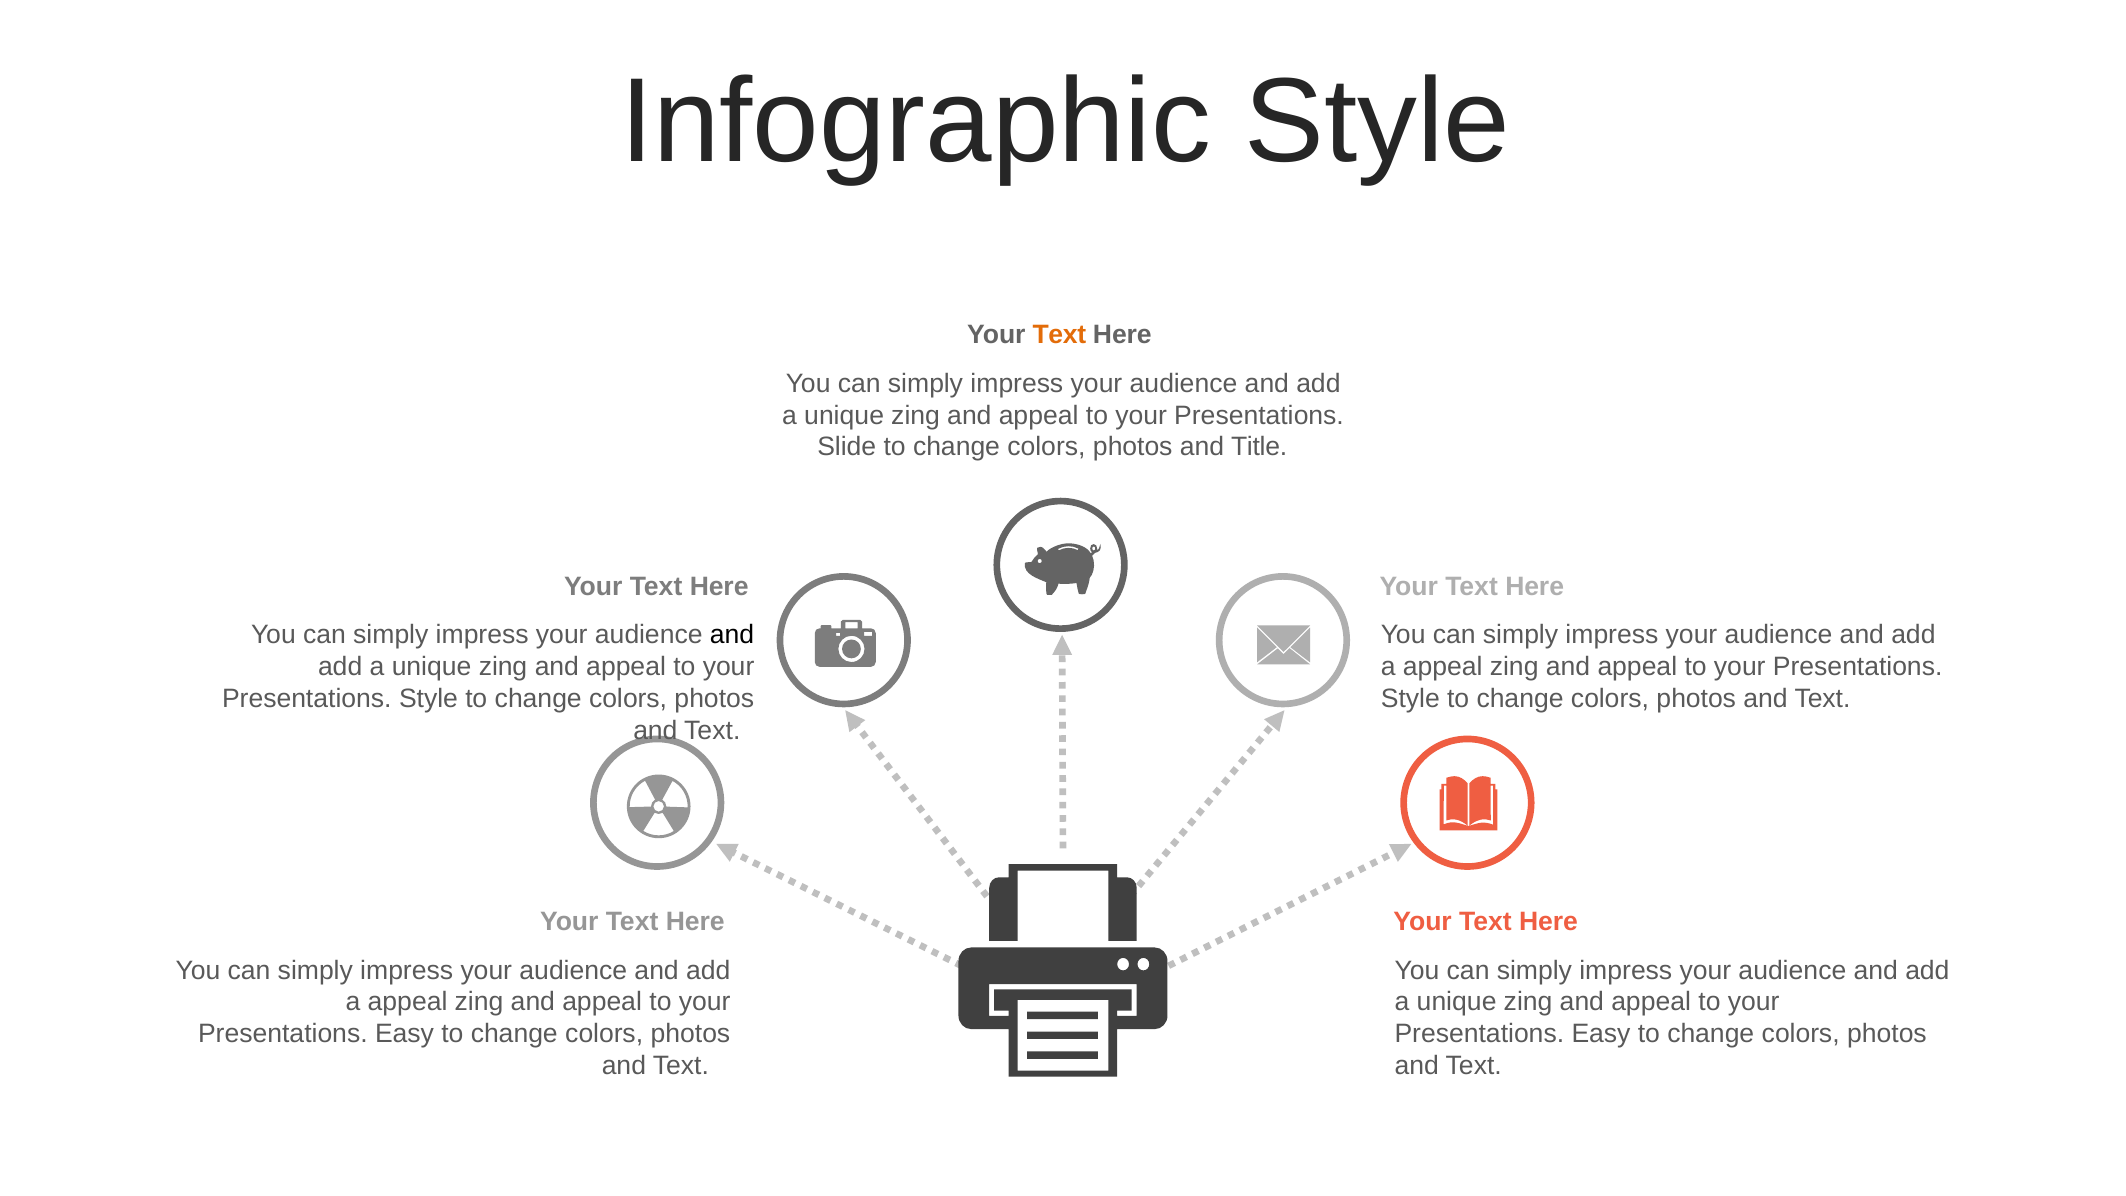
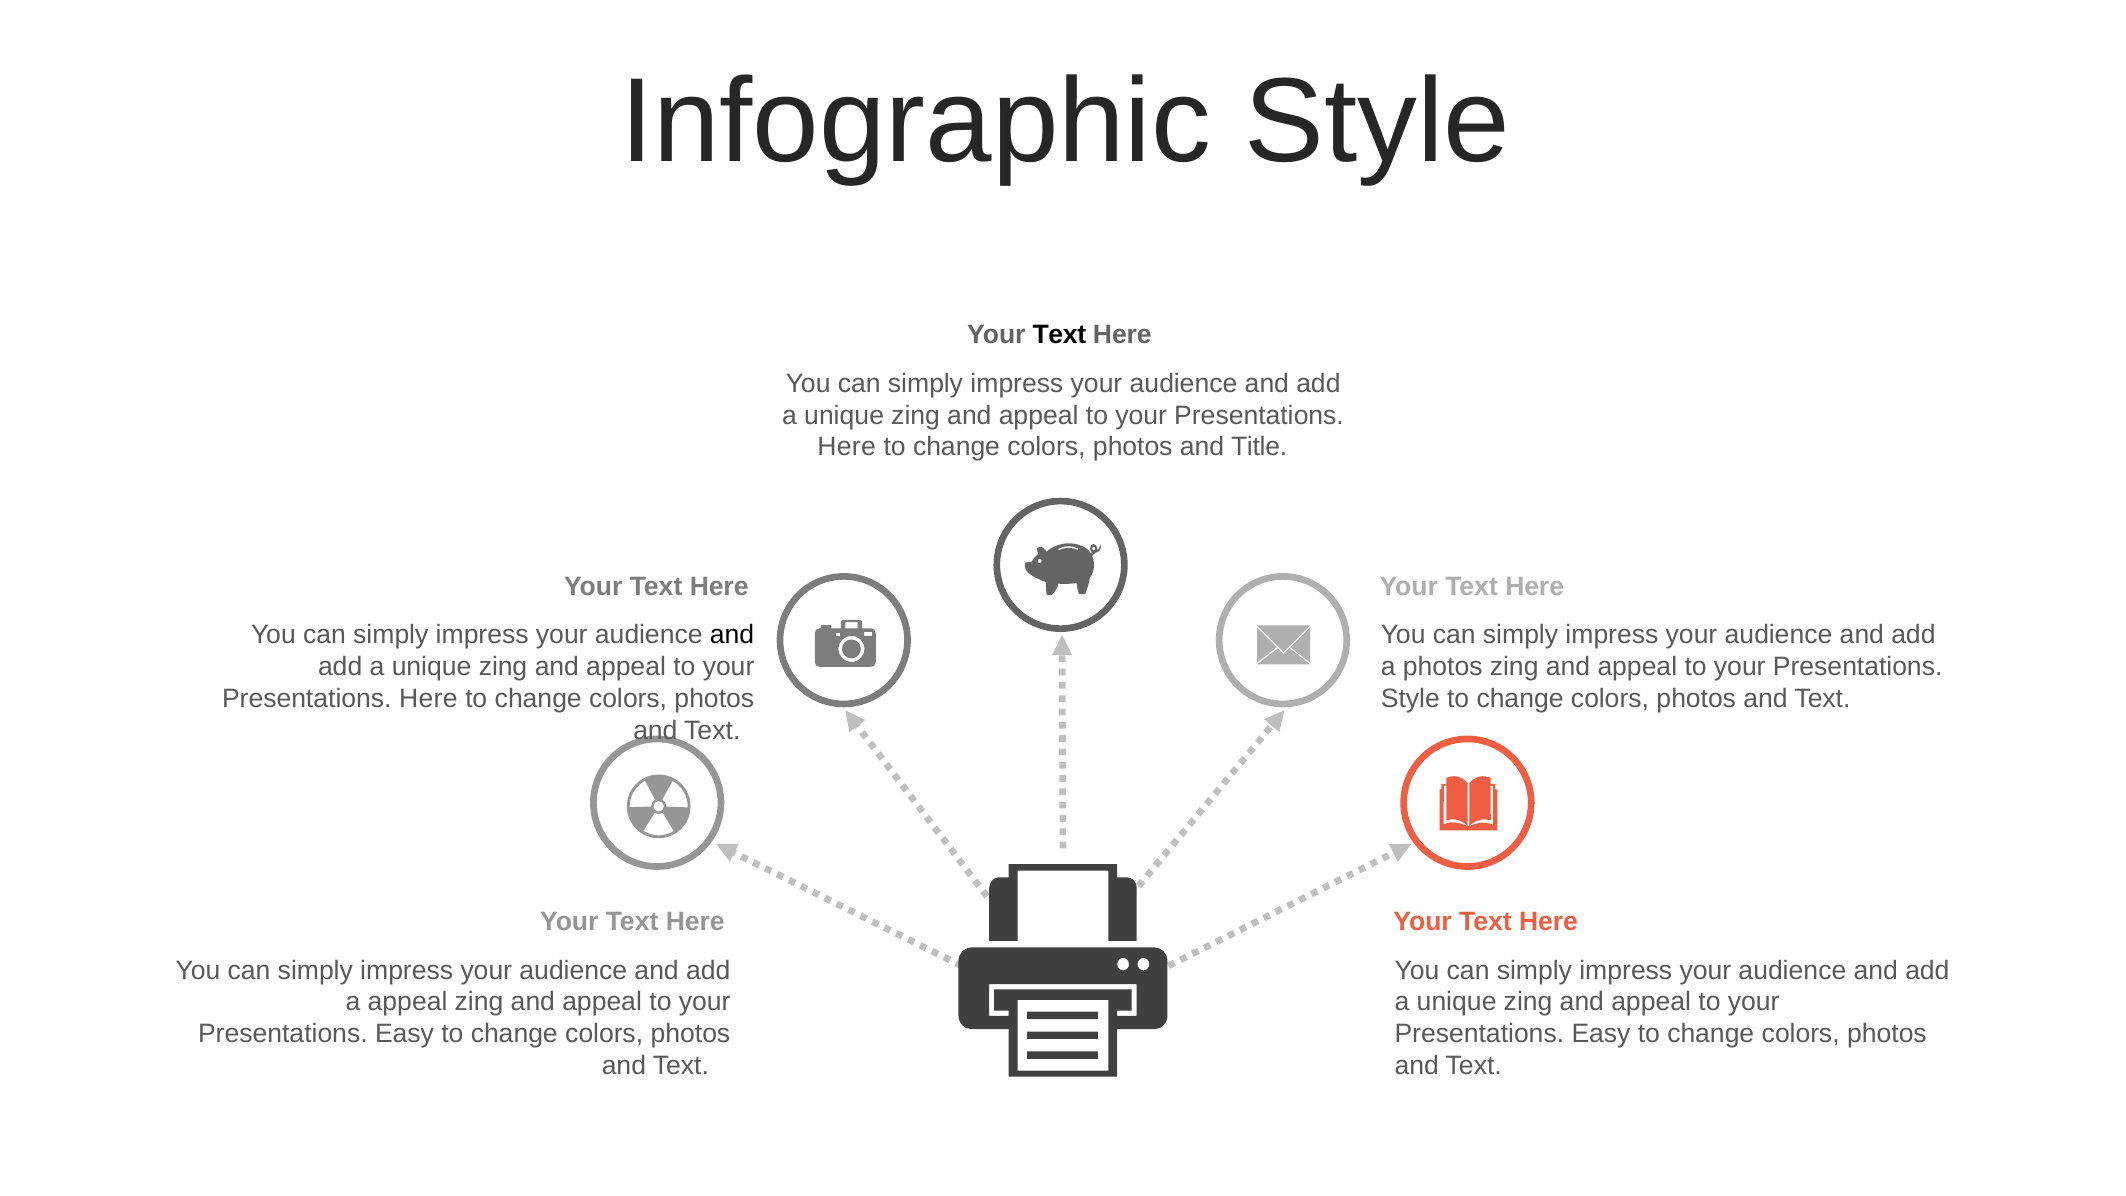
Text colour: orange -> black (1059, 335)
Slide: Slide -> Here (847, 447)
appeal: appeal -> photos (1443, 667)
Style: Style -> Here (428, 699)
